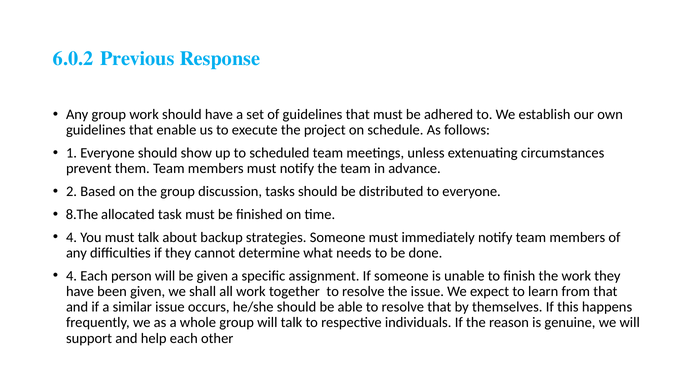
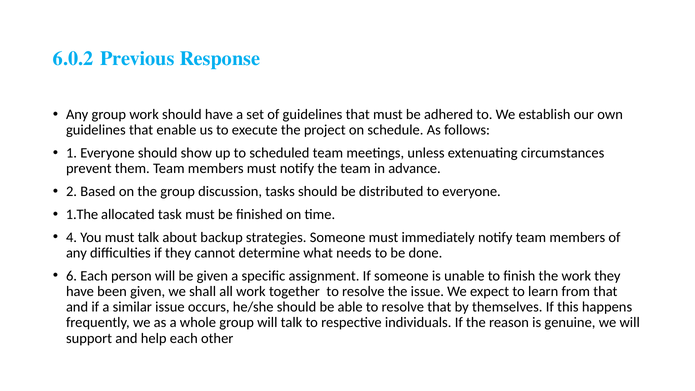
8.The: 8.The -> 1.The (82, 214)
4: 4 -> 6 (72, 276)
